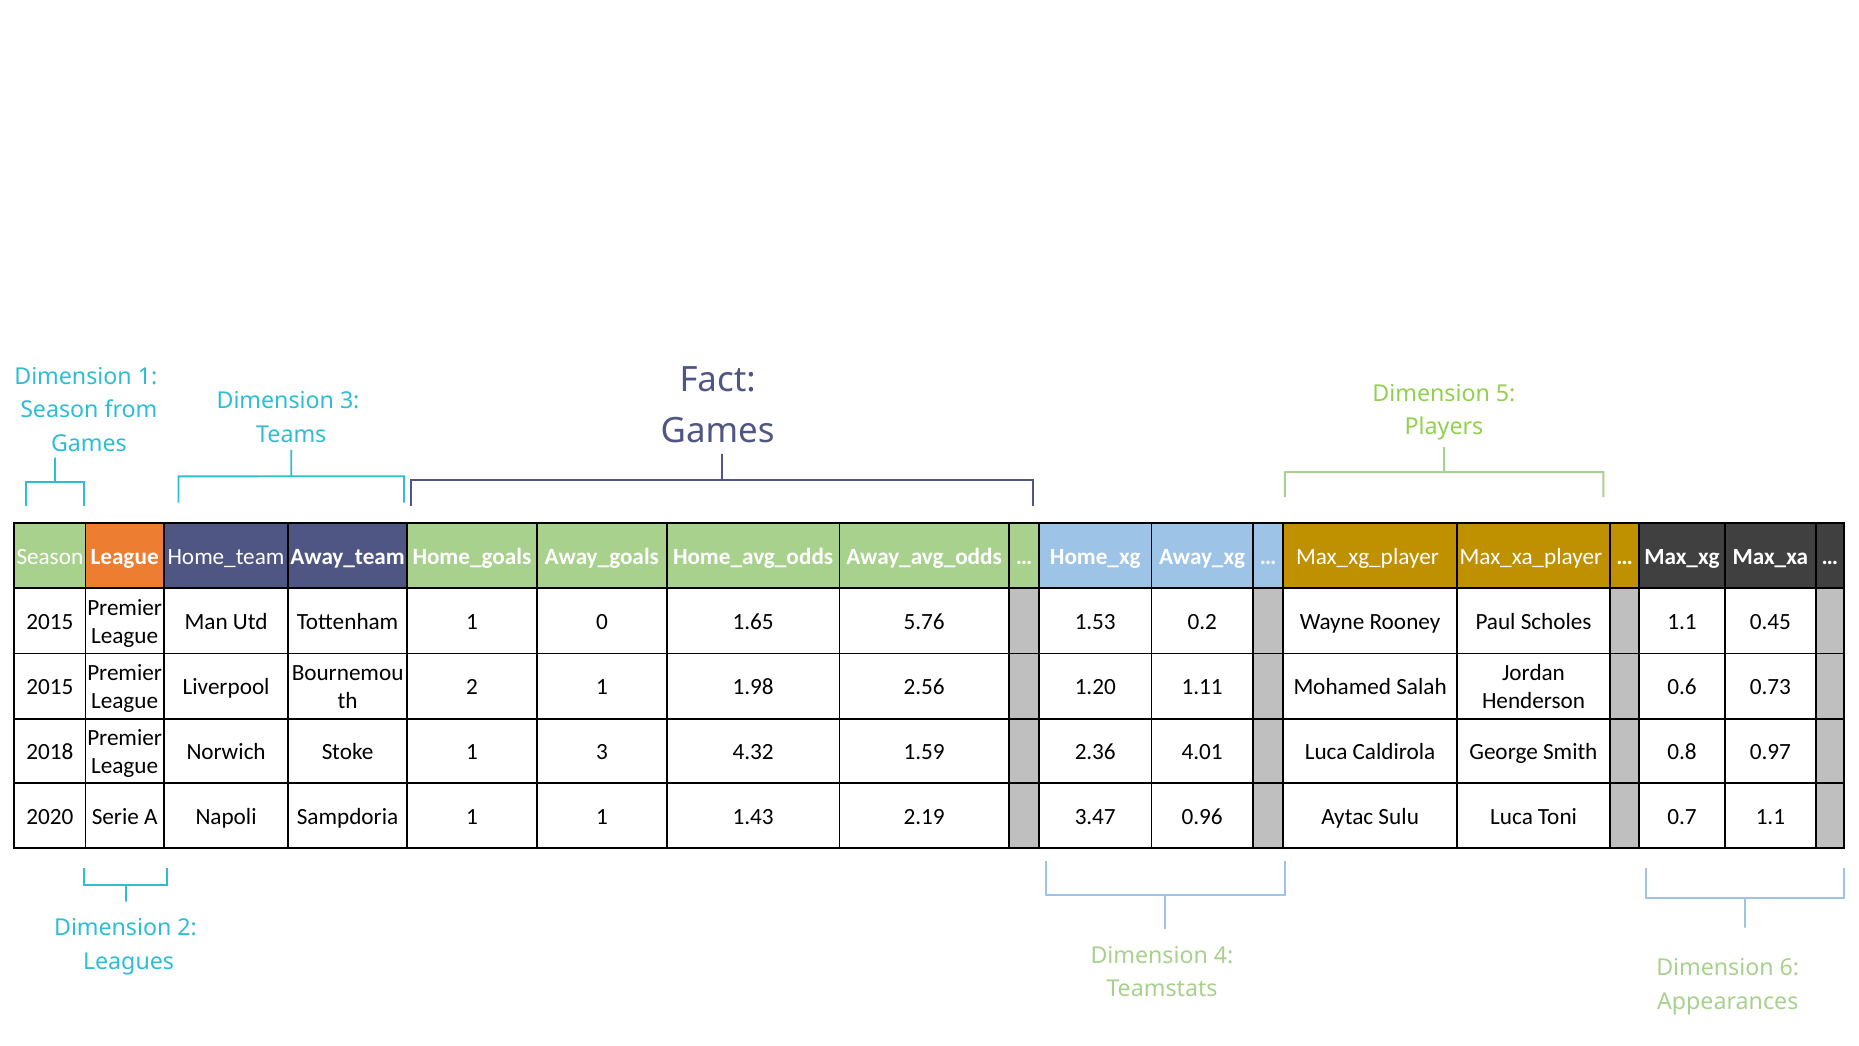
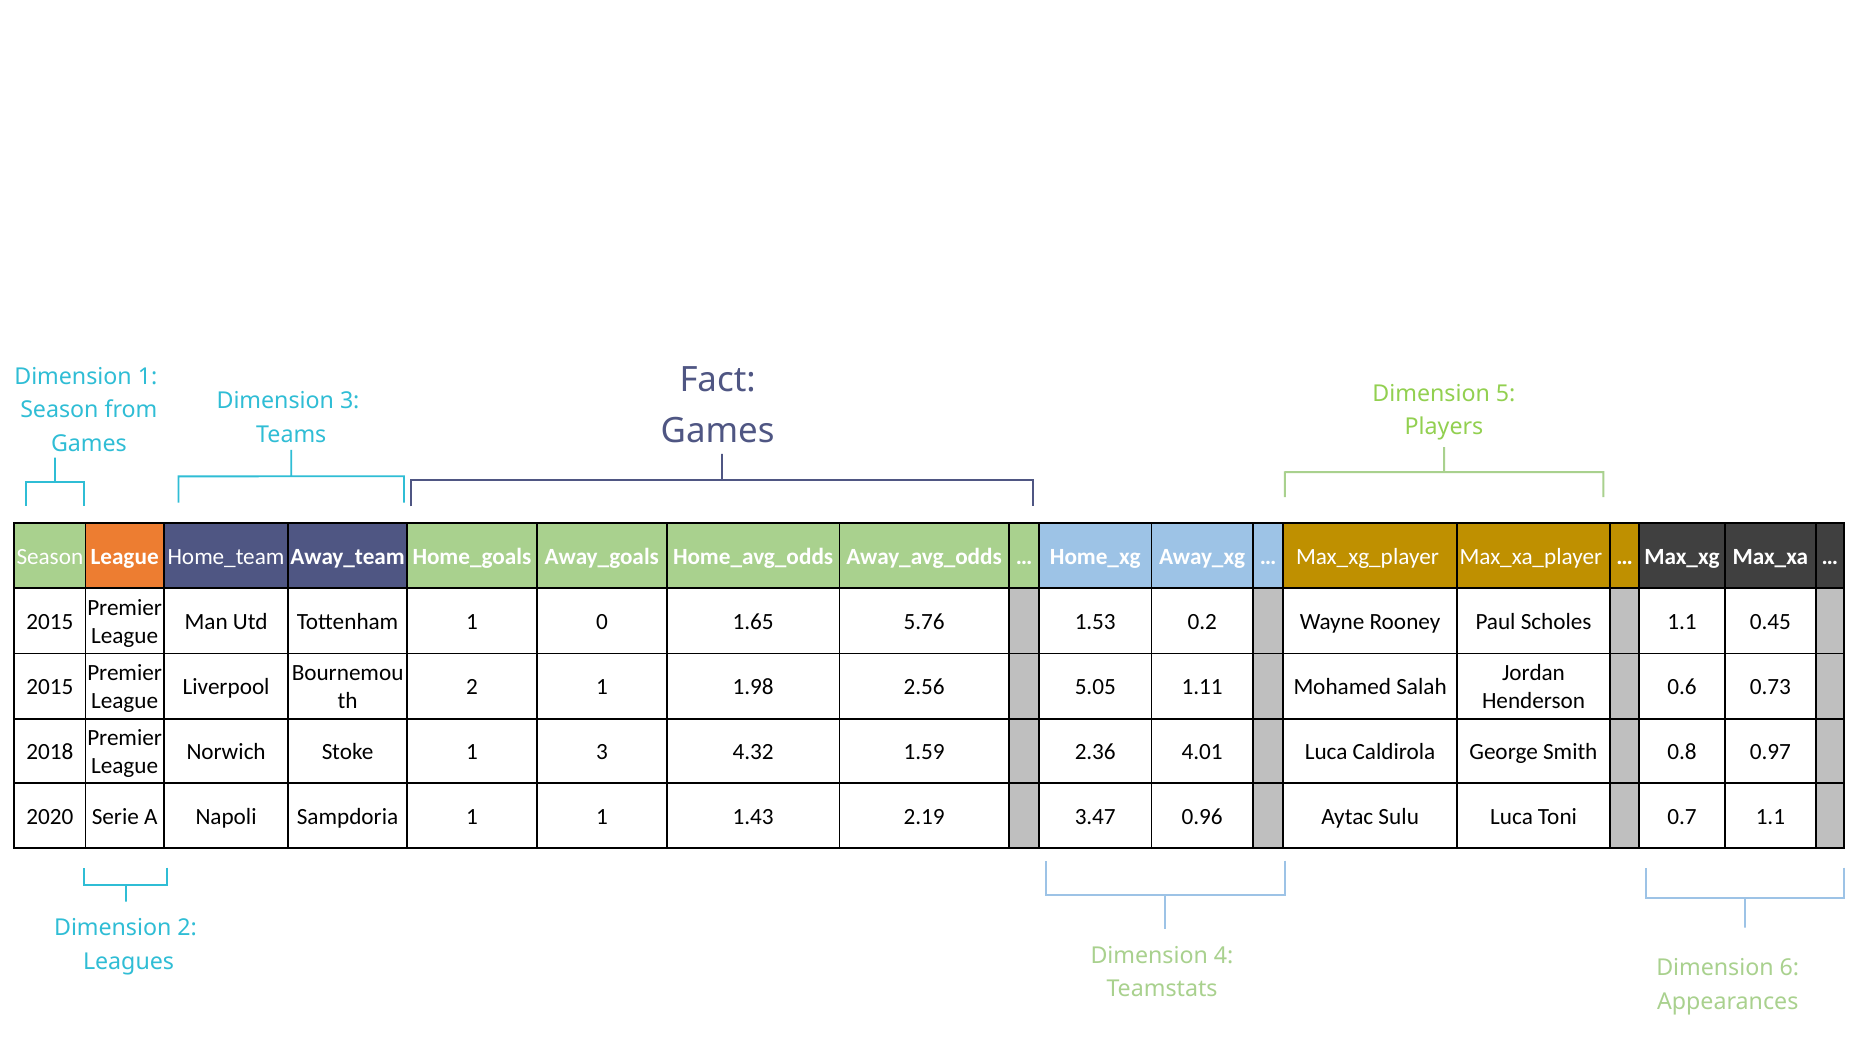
1.20: 1.20 -> 5.05 (1095, 687)
